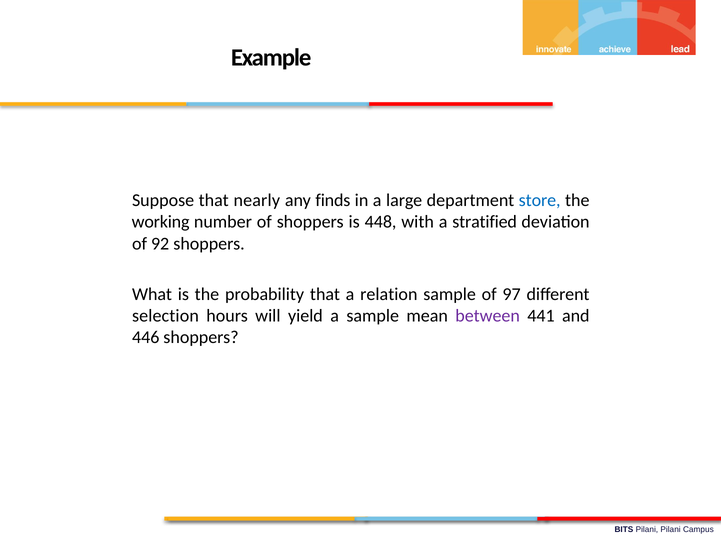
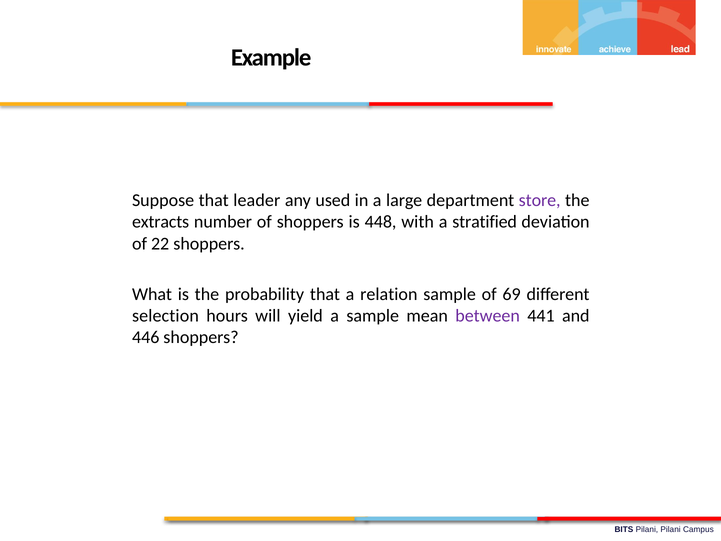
nearly: nearly -> leader (257, 200)
finds: finds -> used (333, 200)
store colour: blue -> purple (540, 200)
working: working -> extracts (161, 222)
92: 92 -> 22 (160, 243)
97: 97 -> 69 (512, 294)
